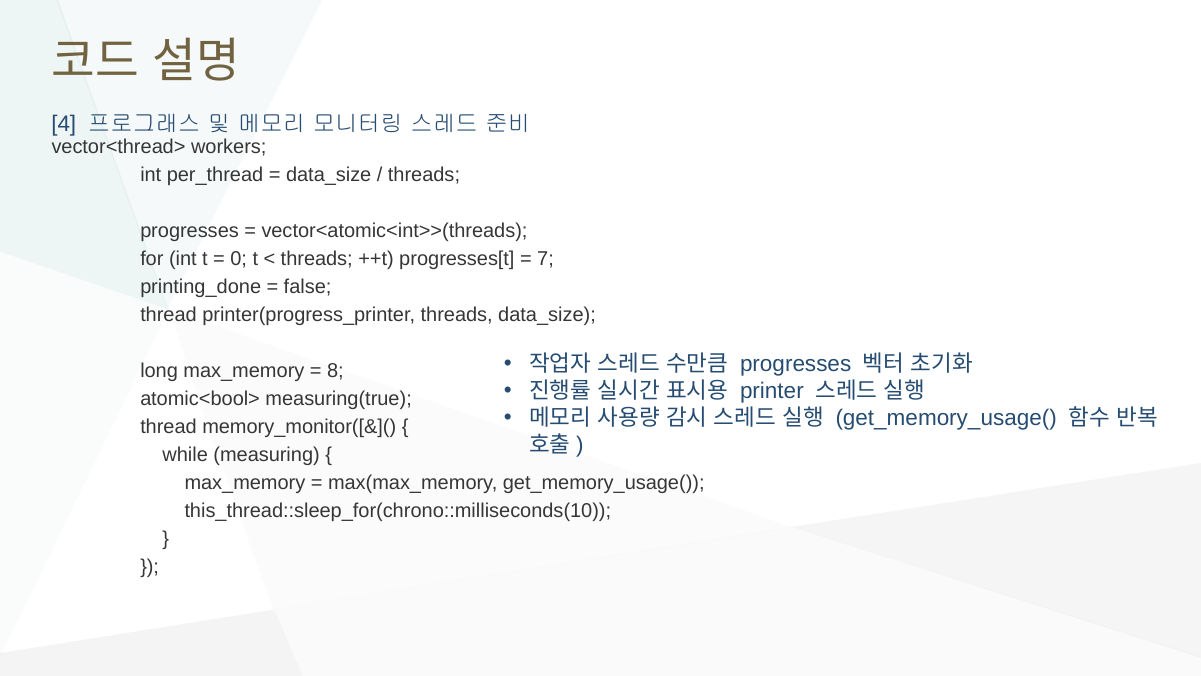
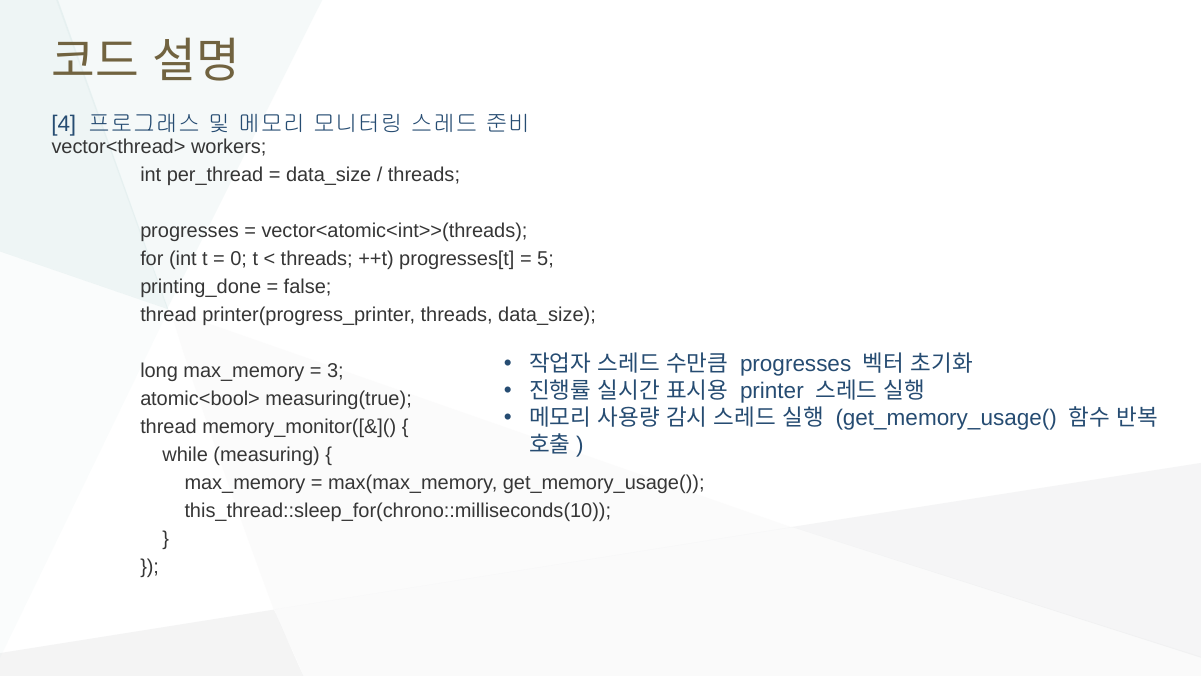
7: 7 -> 5 (546, 259)
8: 8 -> 3 (335, 371)
